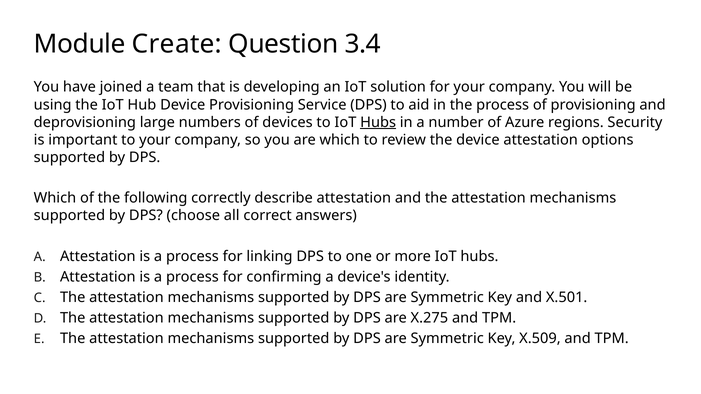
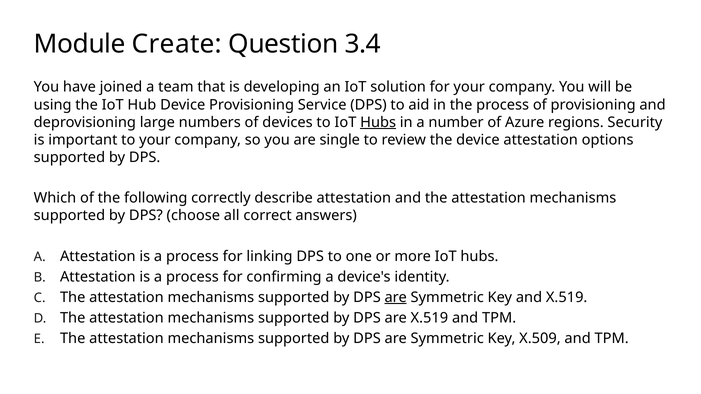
are which: which -> single (340, 140)
are underline: none -> present (396, 298)
and X.501: X.501 -> X.519 (567, 298)
are X.275: X.275 -> X.519 (429, 318)
